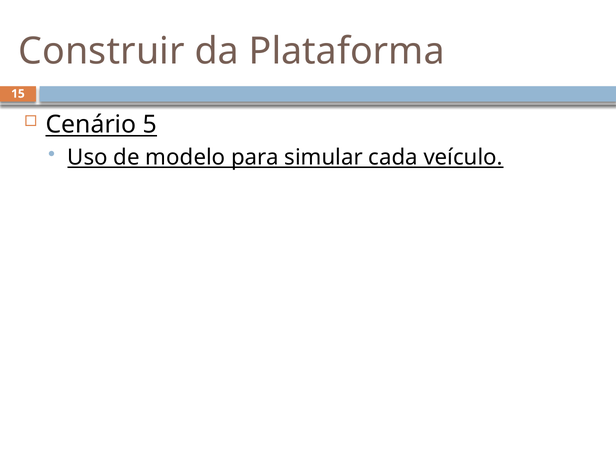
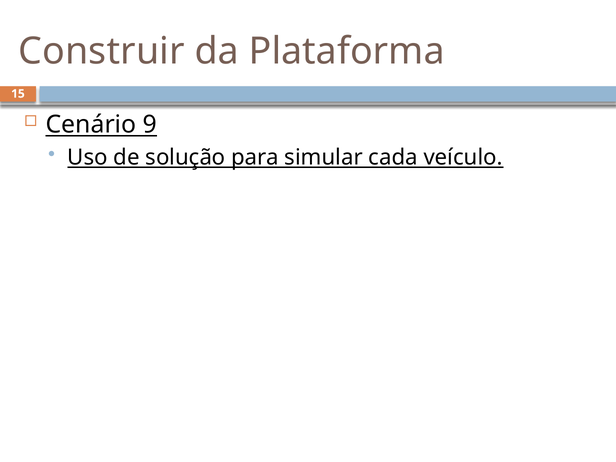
5: 5 -> 9 (150, 124)
modelo: modelo -> solução (185, 157)
